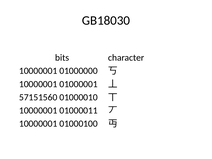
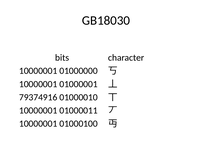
57151560: 57151560 -> 79374916 (38, 97)
